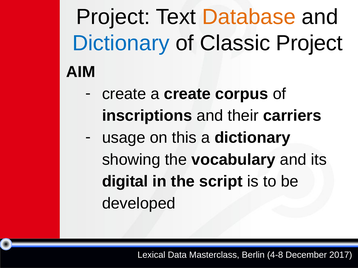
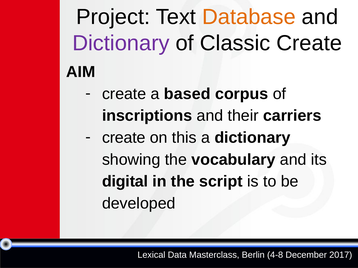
Dictionary colour: blue -> purple (121, 43)
Classic Project: Project -> Create (309, 43)
a create: create -> based (187, 94)
usage: usage -> create (124, 138)
